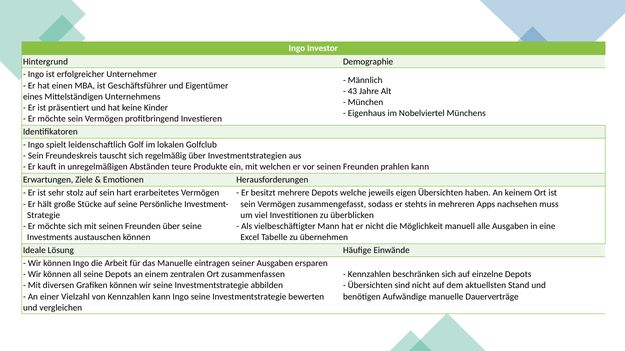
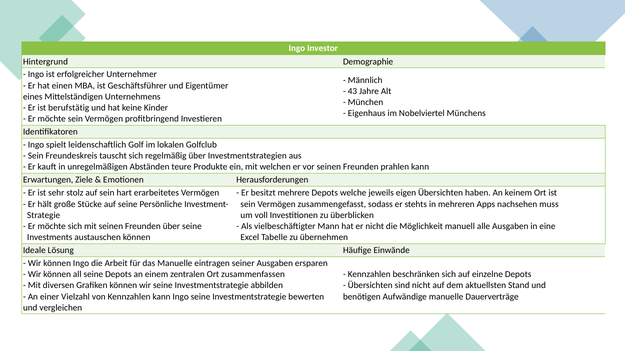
präsentiert: präsentiert -> berufstätig (69, 108)
viel: viel -> voll (261, 215)
